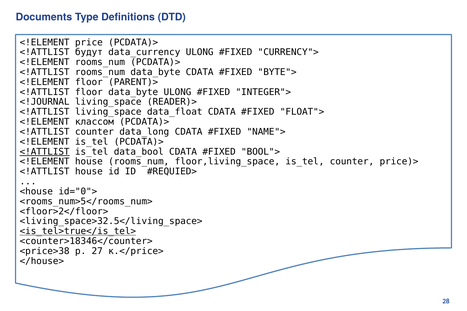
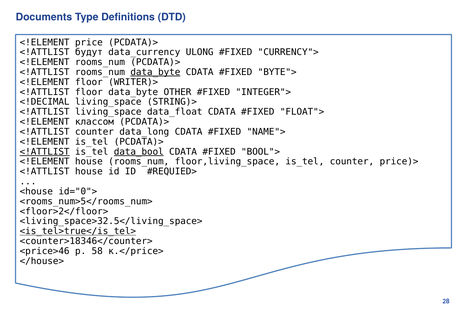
data_byte underline: none -> present (155, 72)
PARENT)>: PARENT)> -> WRITER)> (133, 82)
data_byte ULONG: ULONG -> OTHER (178, 92)
<!JOURNAL: <!JOURNAL -> <!DECIMAL (45, 102)
READER)>: READER)> -> STRING)> (172, 102)
data_bool underline: none -> present (139, 152)
<price>38: <price>38 -> <price>46 (45, 251)
27: 27 -> 58 (97, 251)
